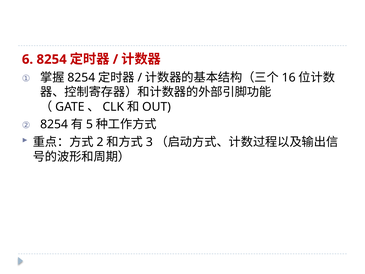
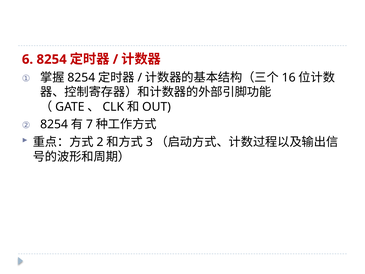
5: 5 -> 7 (89, 124)
